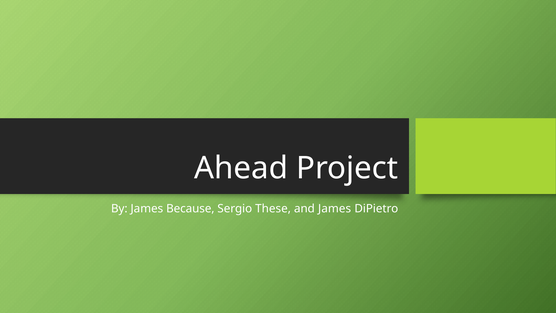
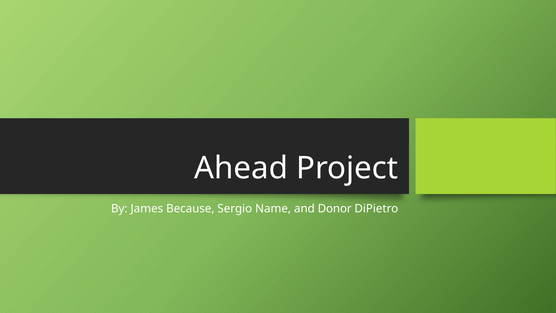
These: These -> Name (273, 209)
and James: James -> Donor (335, 209)
